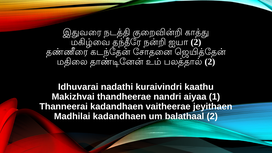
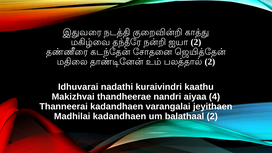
1: 1 -> 4 (214, 97)
vaitheerae: vaitheerae -> varangalai (168, 106)
